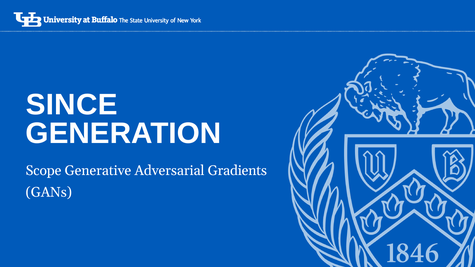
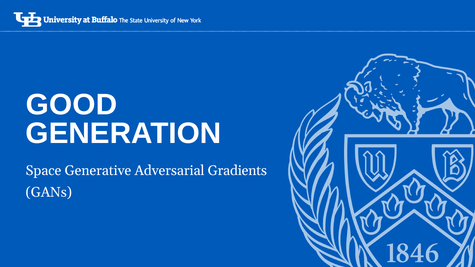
SINCE: SINCE -> GOOD (72, 105)
Scope: Scope -> Space (43, 171)
